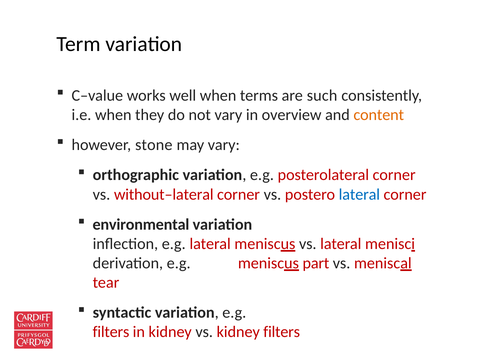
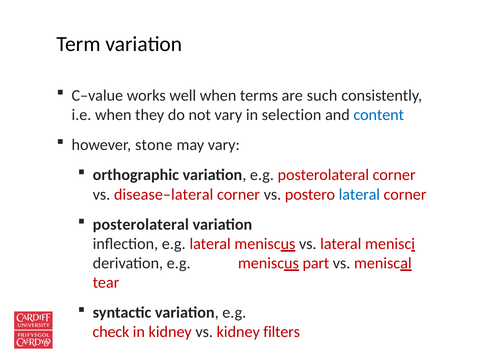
overview: overview -> selection (292, 115)
content colour: orange -> blue (379, 115)
without–lateral: without–lateral -> disease–lateral (164, 194)
environmental: environmental -> posterolateral (141, 224)
filters: filters -> check (111, 332)
